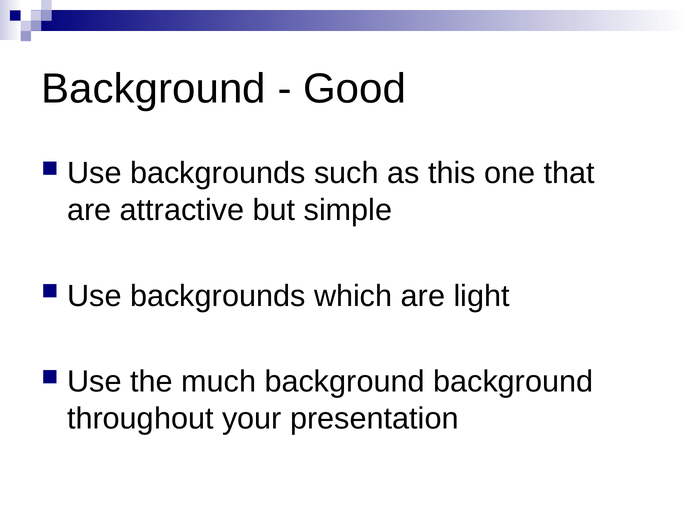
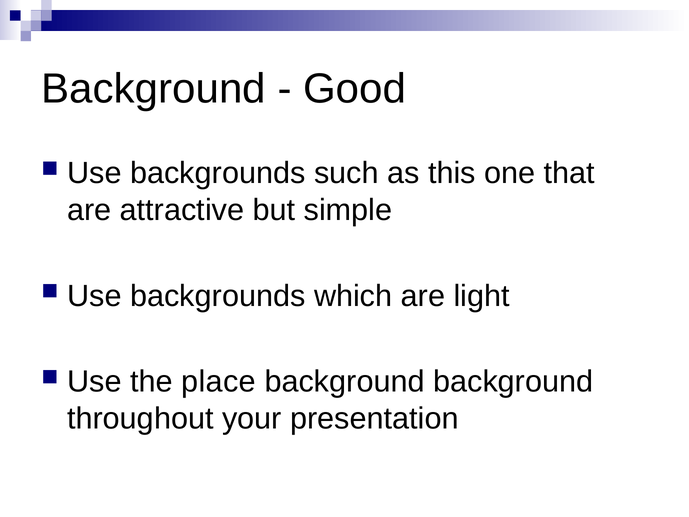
much: much -> place (219, 382)
